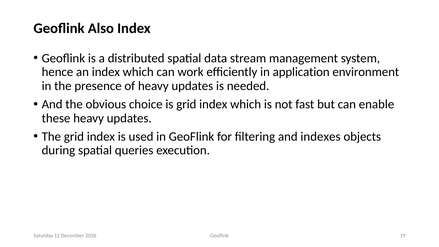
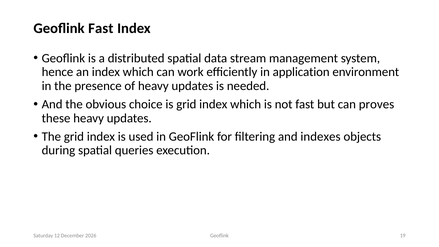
Geoflink Also: Also -> Fast (101, 28)
enable: enable -> proves (376, 104)
